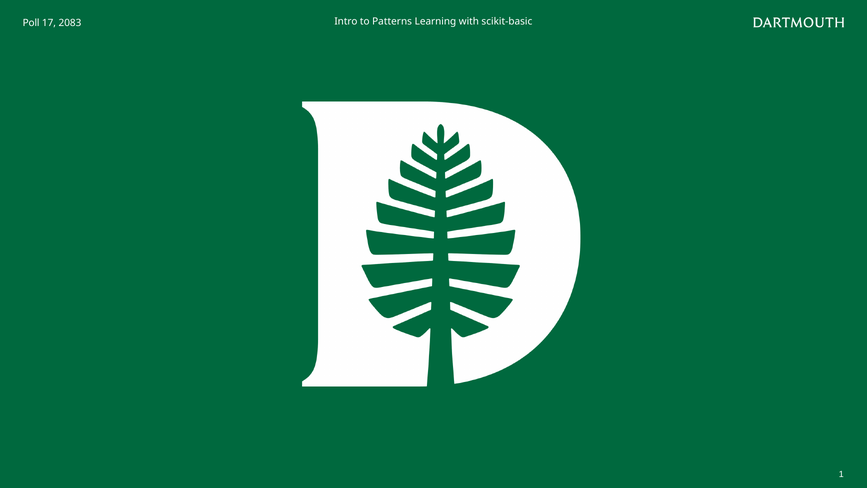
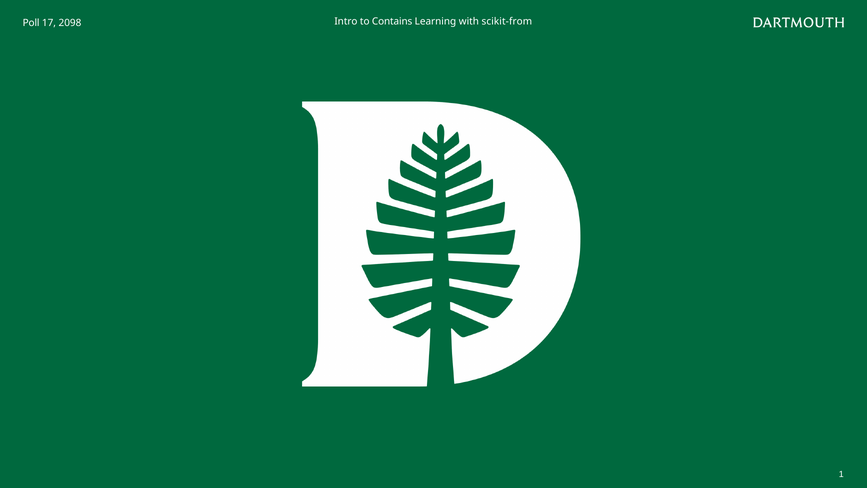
2083: 2083 -> 2098 (70, 23)
Patterns: Patterns -> Contains (392, 22)
scikit-basic: scikit-basic -> scikit-from (507, 22)
